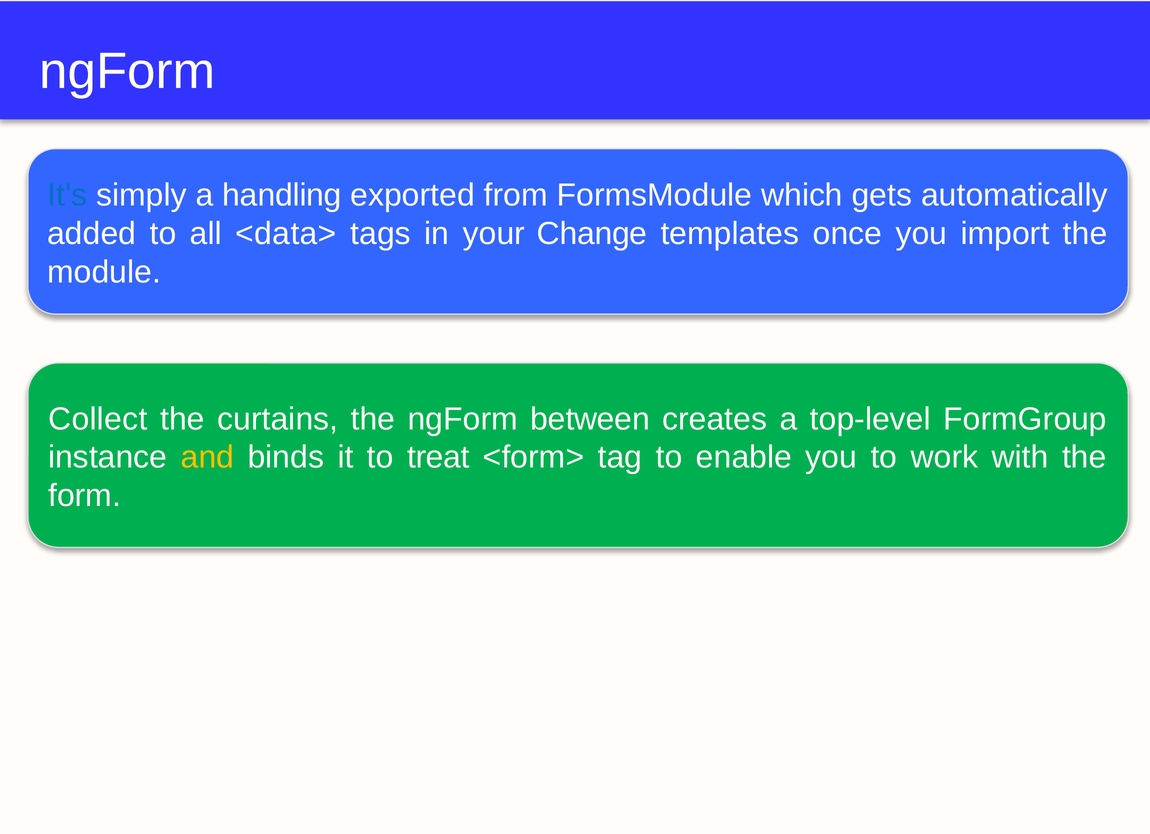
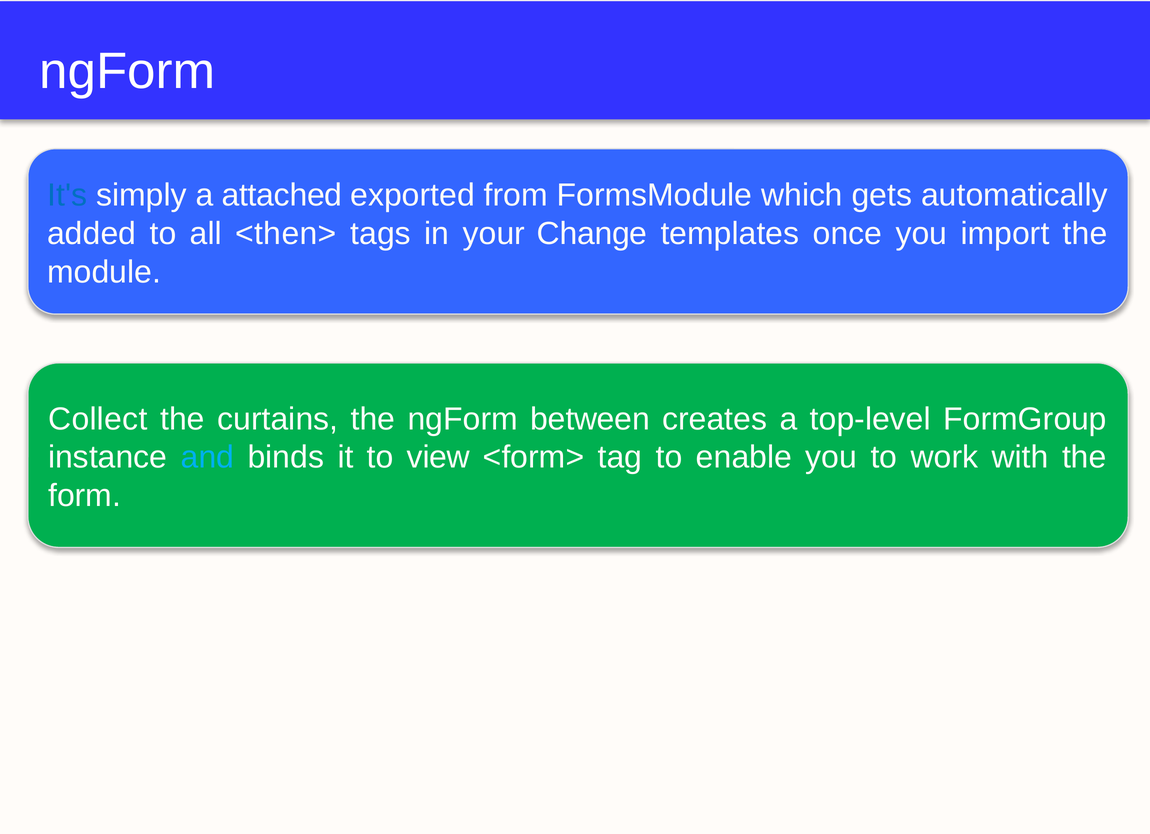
handling: handling -> attached (282, 195)
<data>: <data> -> <then> (286, 234)
and colour: yellow -> light blue (207, 457)
treat: treat -> view (438, 457)
